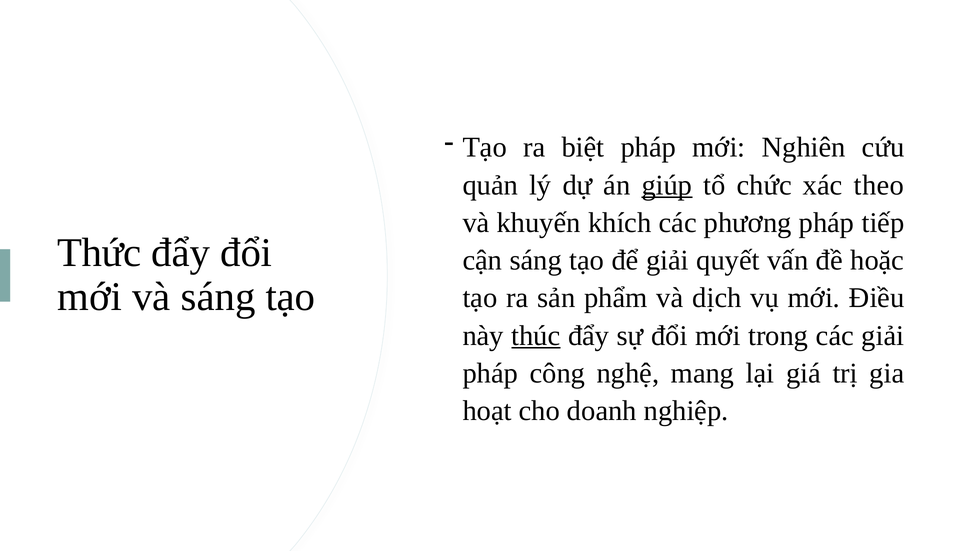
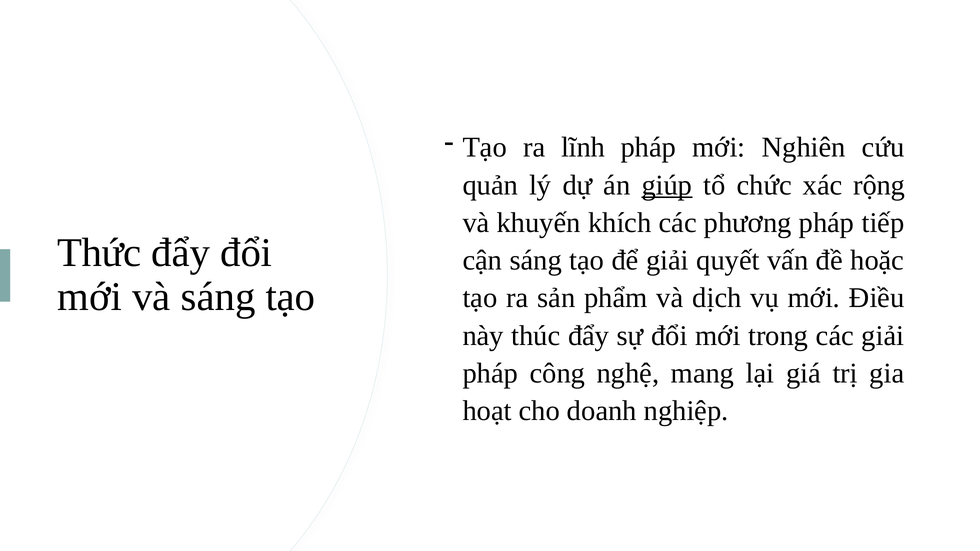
biệt: biệt -> lĩnh (583, 148)
theo: theo -> rộng (879, 185)
thúc underline: present -> none (536, 336)
